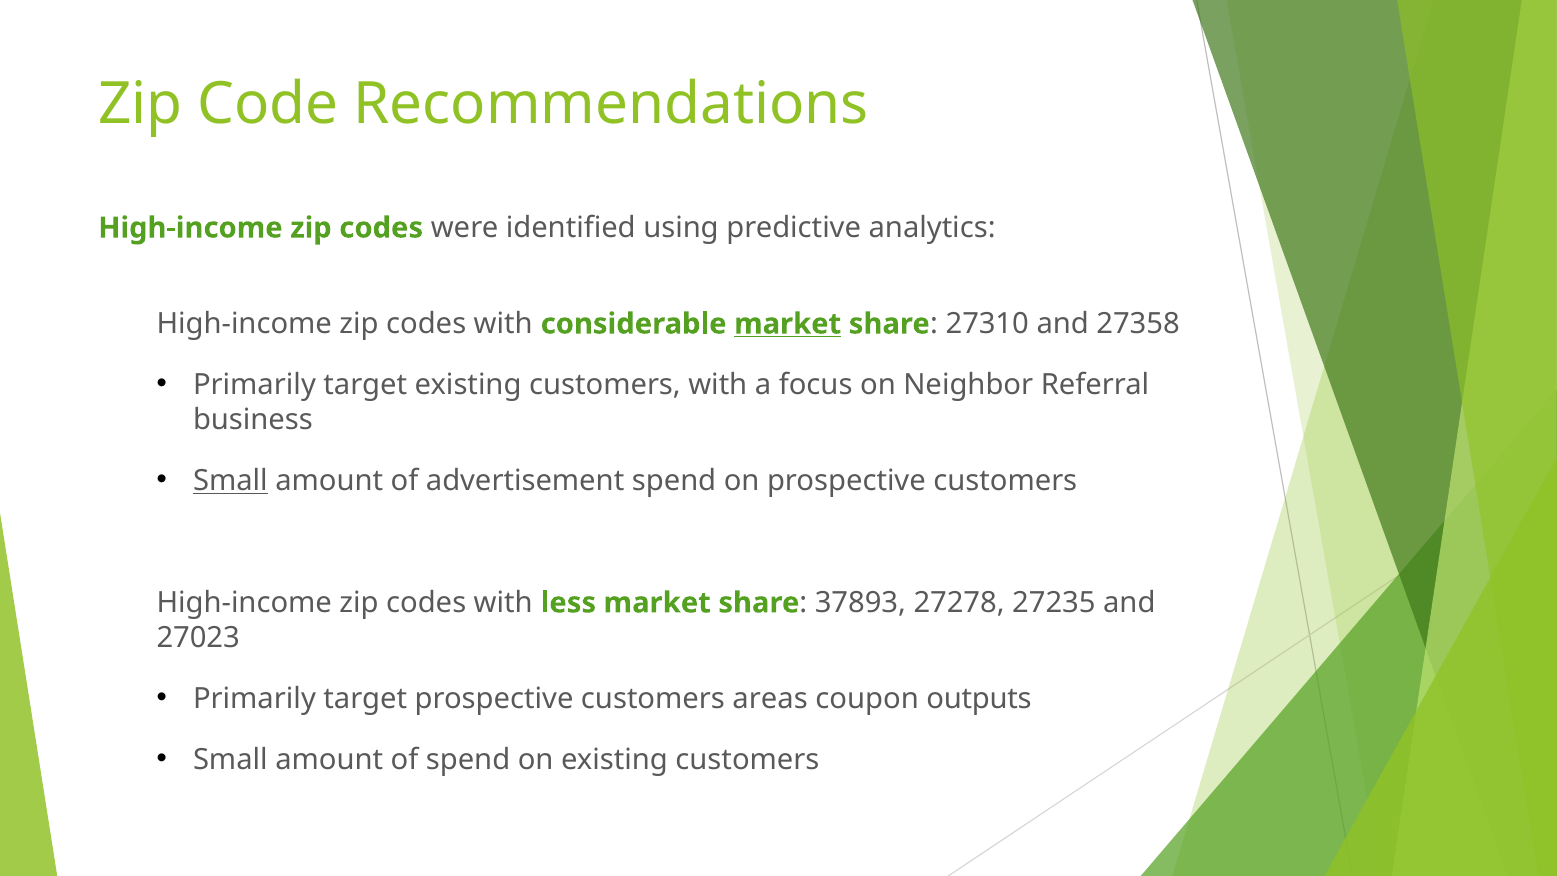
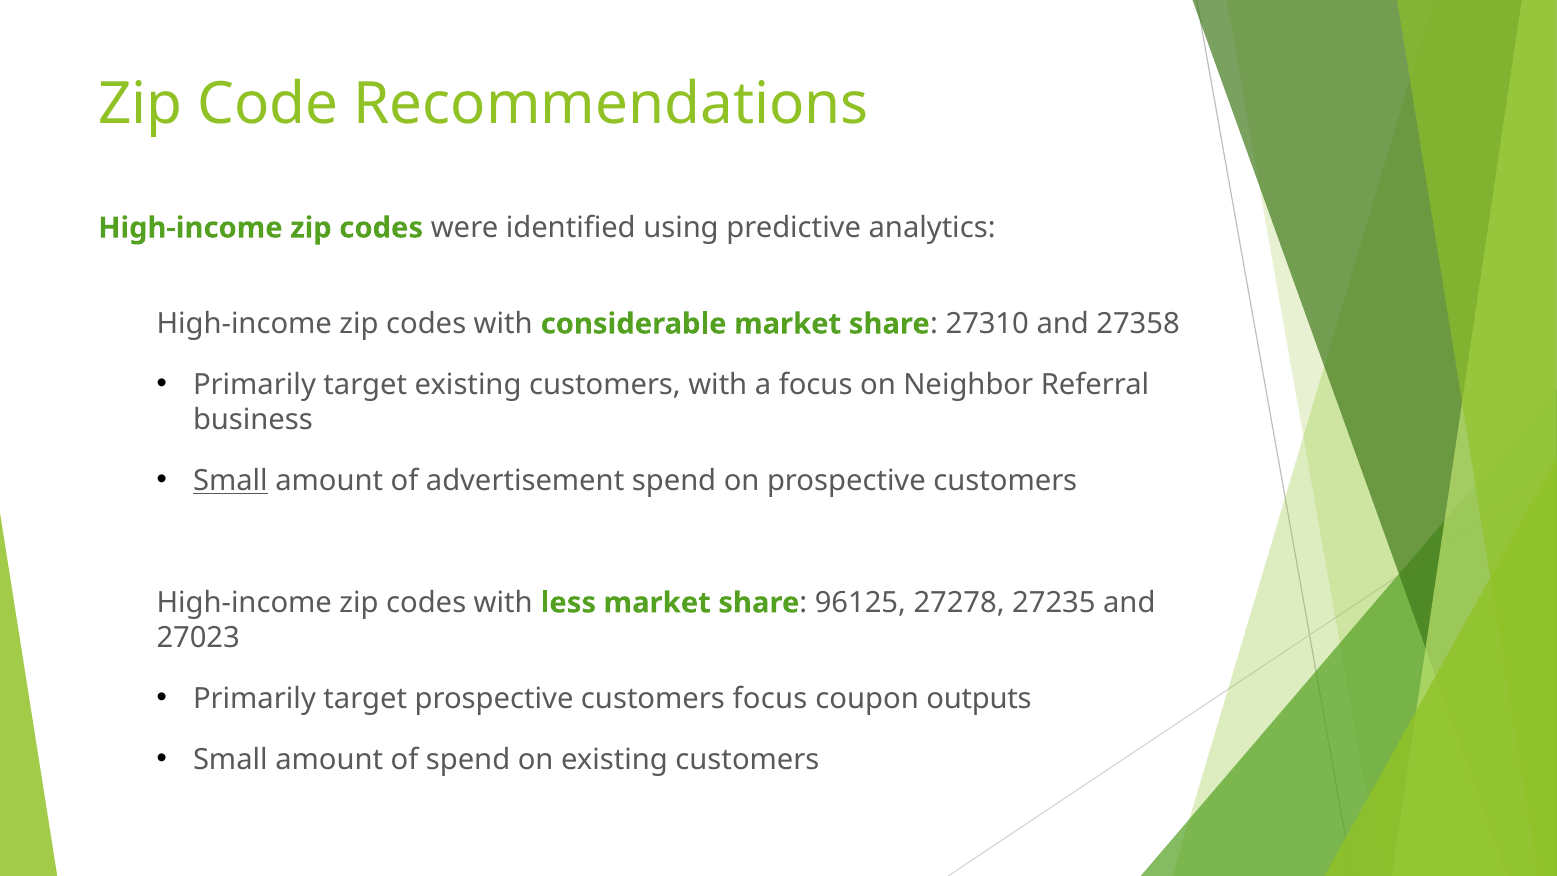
market underline: present -> none (788, 324)
37893: 37893 -> 96125 (860, 603)
customers areas: areas -> focus (770, 699)
